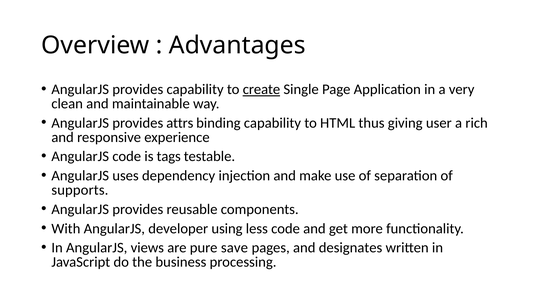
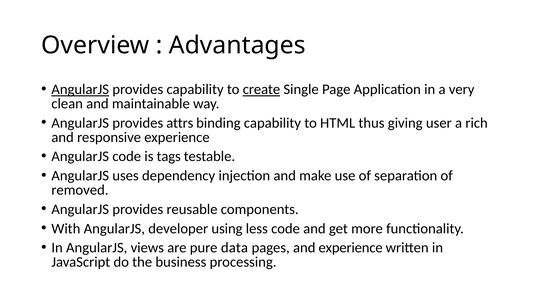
AngularJS underline: none -> present (80, 90)
supports: supports -> removed (80, 190)
save: save -> data (234, 248)
and designates: designates -> experience (351, 248)
